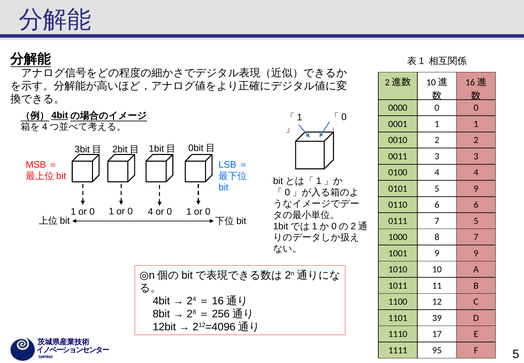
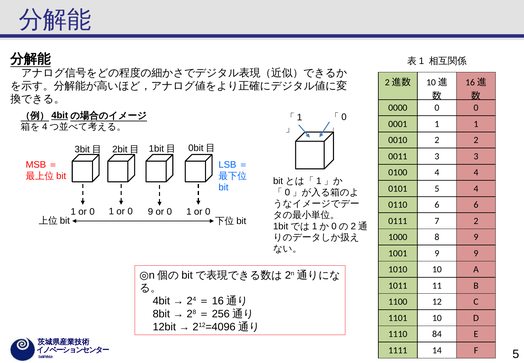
5 9: 9 -> 4 (476, 189)
0 4: 4 -> 9 (150, 211)
7 5: 5 -> 2 (476, 221)
8 7: 7 -> 9 (476, 237)
1101 39: 39 -> 10 (437, 318)
17: 17 -> 84 (437, 334)
95: 95 -> 14 (437, 350)
